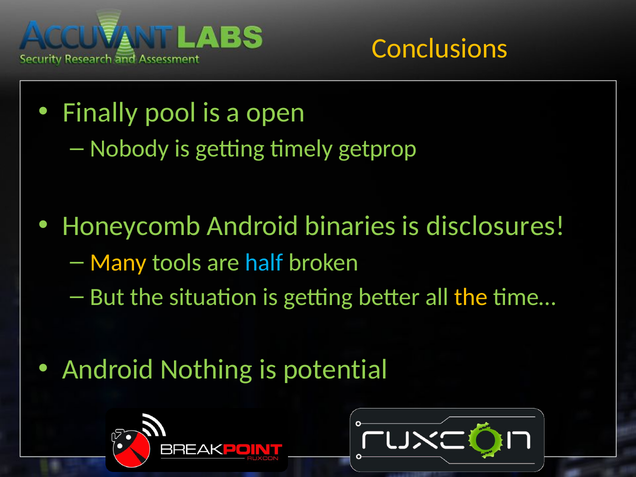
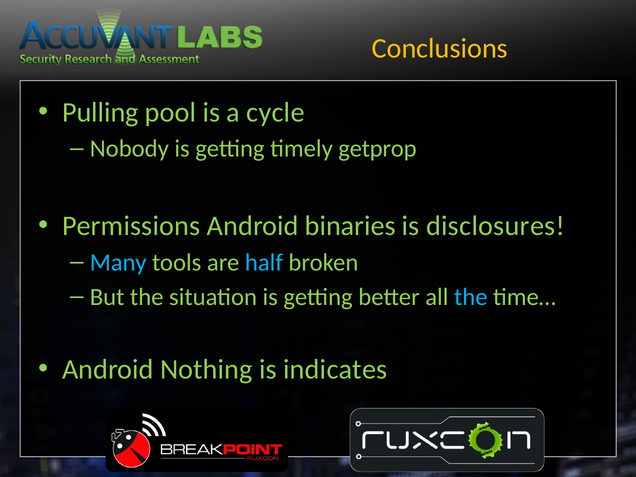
Finally: Finally -> Pulling (100, 112)
open: open -> cycle (276, 112)
Honeycomb: Honeycomb -> Permissions (131, 226)
Many colour: yellow -> light blue (118, 263)
the colour: yellow -> light blue (471, 297)
potential: potential -> indicates (335, 369)
